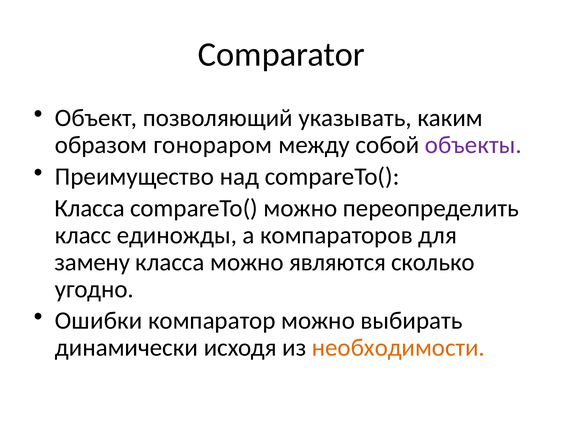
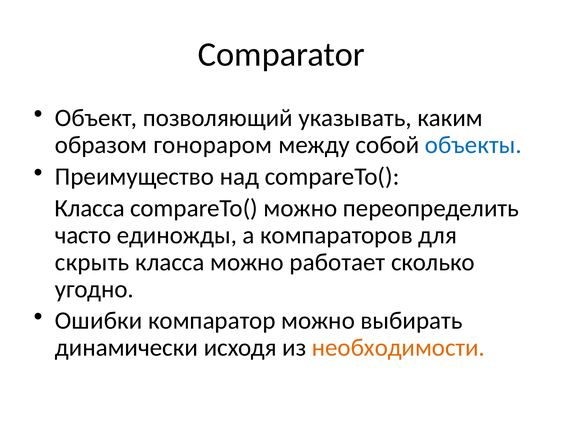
объекты colour: purple -> blue (473, 145)
класс: класс -> часто (83, 235)
замену: замену -> скрыть (92, 262)
являются: являются -> работает (337, 262)
